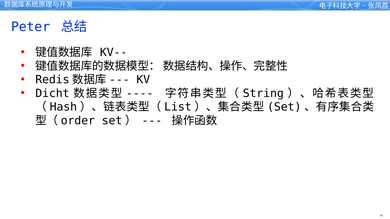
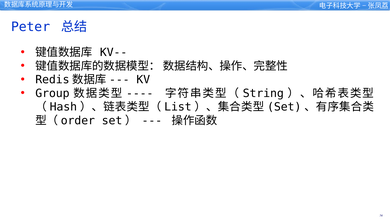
Dicht: Dicht -> Group (52, 93)
